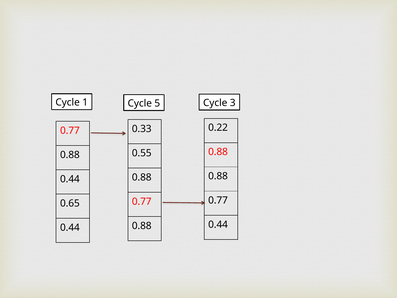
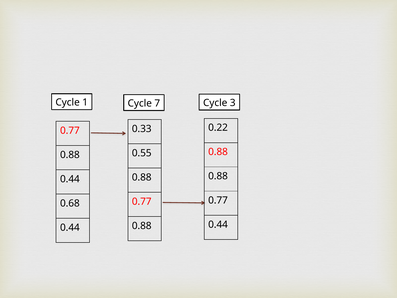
5: 5 -> 7 (157, 103)
0.65: 0.65 -> 0.68 (70, 203)
